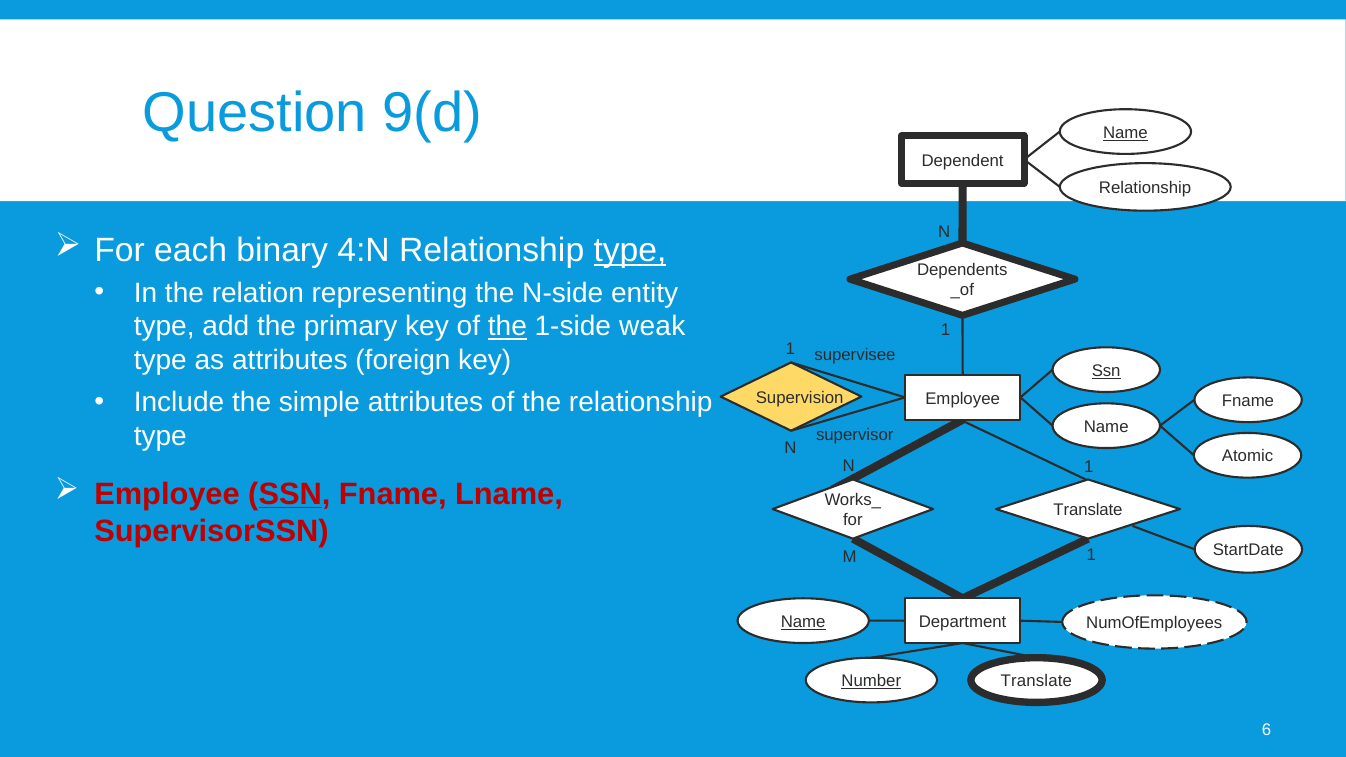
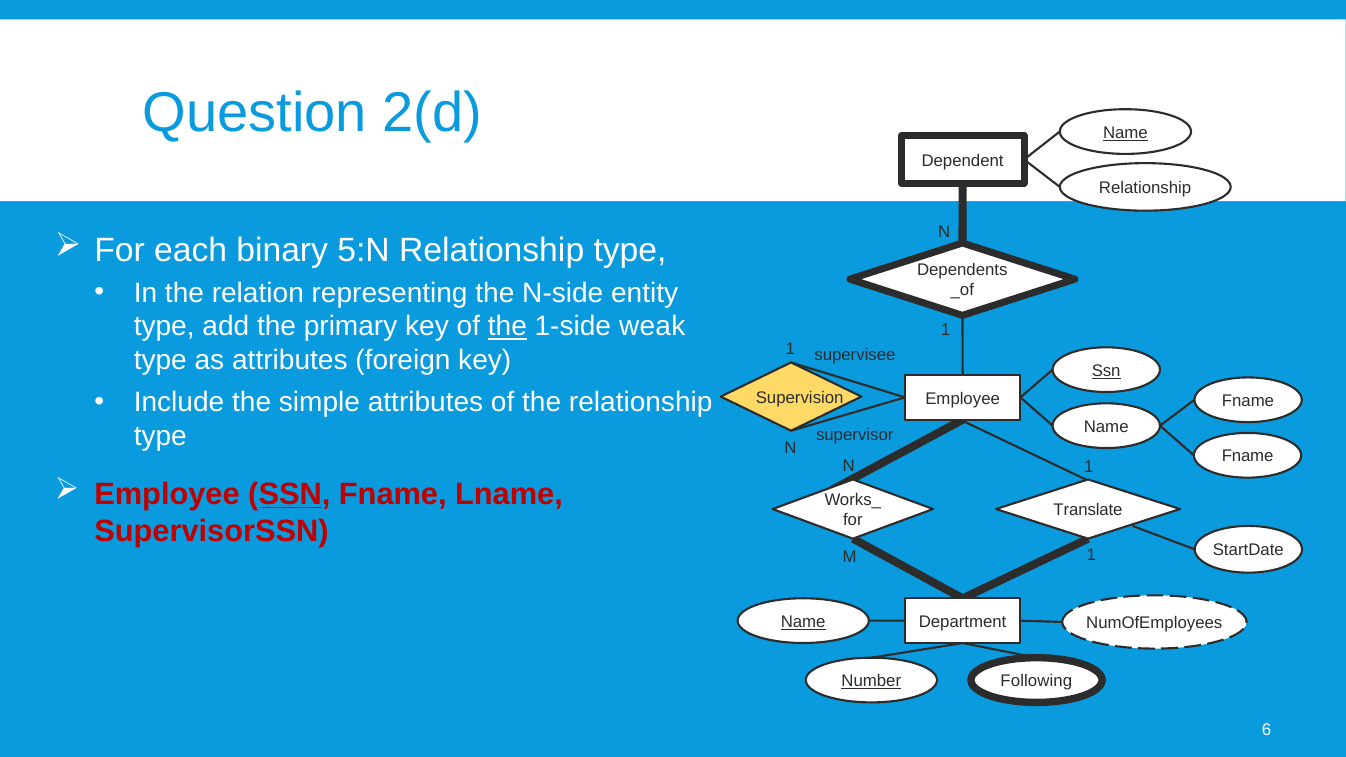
9(d: 9(d -> 2(d (432, 113)
4:N: 4:N -> 5:N (364, 251)
type underline: present -> none (630, 251)
Atomic: Atomic -> Fname (1248, 457)
Number Translate: Translate -> Following (1036, 681)
